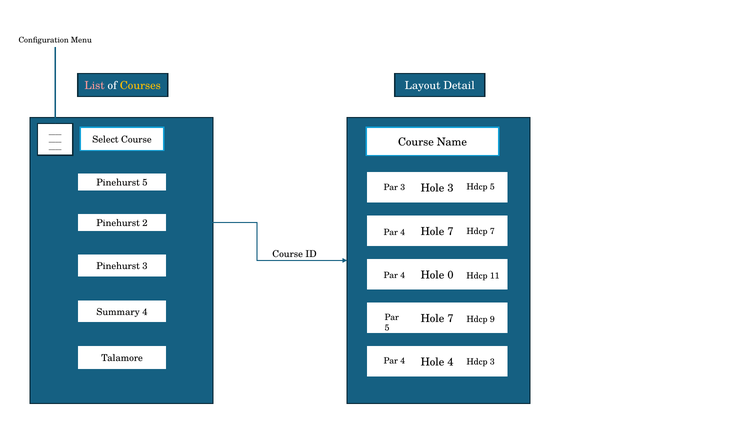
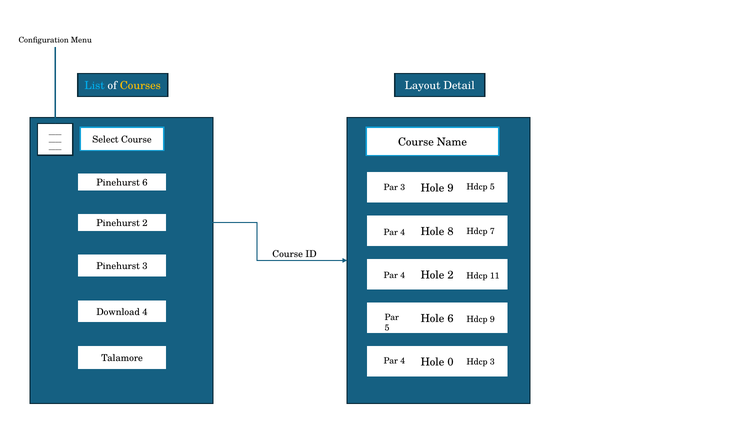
List colour: pink -> light blue (95, 86)
Pinehurst 5: 5 -> 6 (145, 183)
Hole 3: 3 -> 9 (450, 188)
7: 7 -> 8 (450, 232)
Hole 0: 0 -> 2 (450, 275)
Summary: Summary -> Download (118, 312)
7: 7 -> 6 (450, 319)
Hole 4: 4 -> 0 (450, 362)
